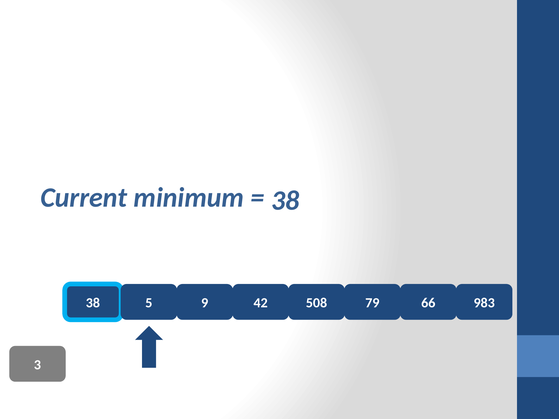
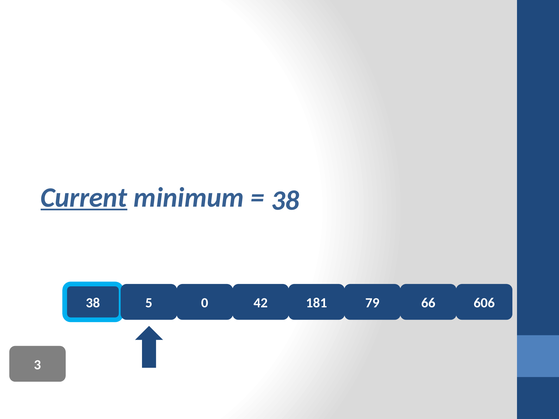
Current underline: none -> present (84, 198)
9: 9 -> 0 (205, 303)
508: 508 -> 181 (316, 303)
983: 983 -> 606 (484, 303)
